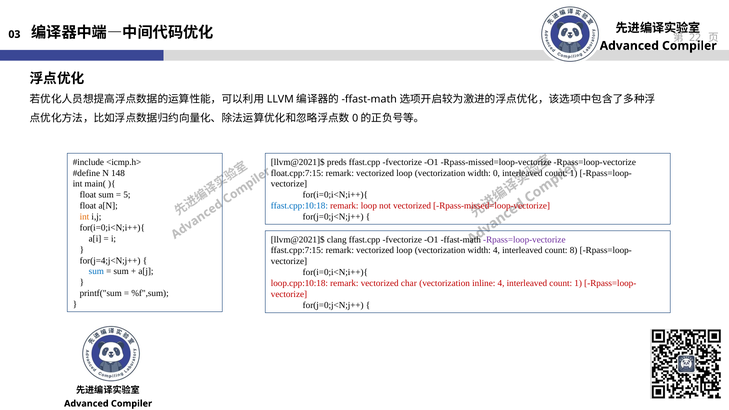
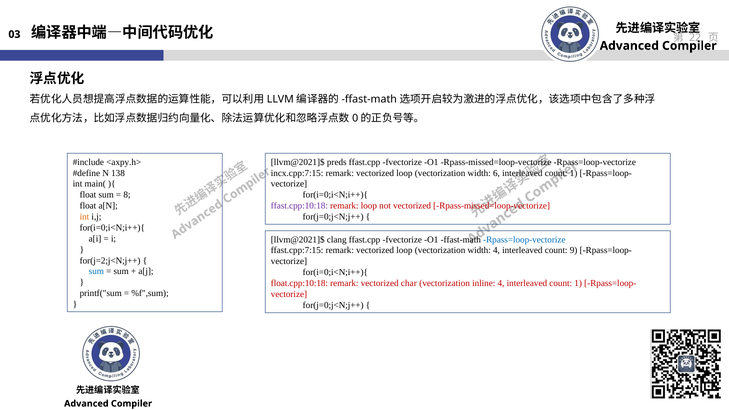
<icmp.h>: <icmp.h> -> <axpy.h> (124, 162)
148: 148 -> 138 (118, 173)
float.cpp:7:15: float.cpp:7:15 -> incx.cpp:7:15 (297, 173)
0: 0 -> 6 (496, 173)
5: 5 -> 8 (127, 195)
ffast.cpp:10:18 colour: blue -> purple (299, 206)
Rpass=loop-vectorize colour: purple -> blue (524, 240)
8: 8 -> 9 (574, 250)
for(j=4;j<N;j++: for(j=4;j<N;j++ -> for(j=2;j<N;j++ (110, 261)
loop.cpp:10:18: loop.cpp:10:18 -> float.cpp:10:18 (299, 283)
